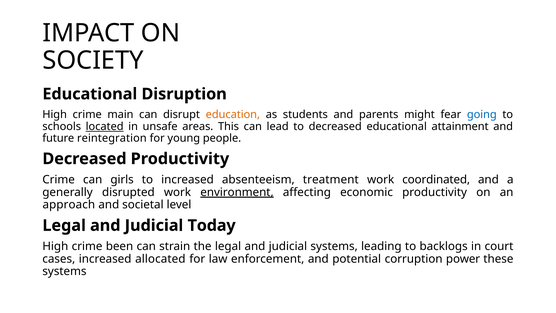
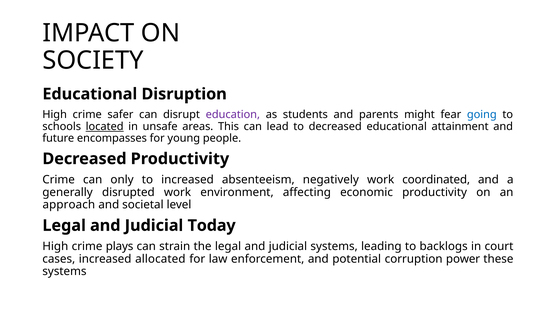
main: main -> safer (120, 114)
education colour: orange -> purple (233, 114)
reintegration: reintegration -> encompasses (112, 138)
girls: girls -> only (122, 180)
treatment: treatment -> negatively (331, 180)
environment underline: present -> none (237, 192)
been: been -> plays (120, 246)
